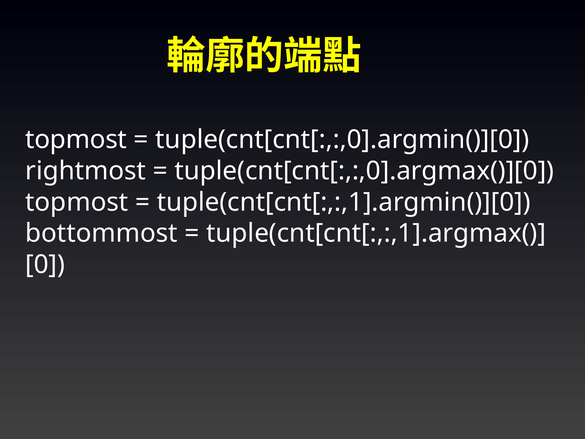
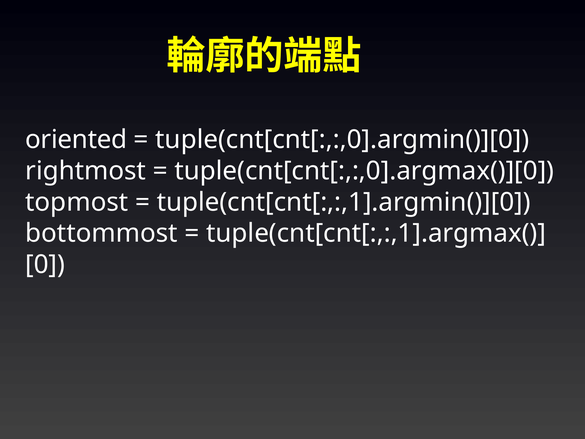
topmost: topmost -> oriented (76, 140)
